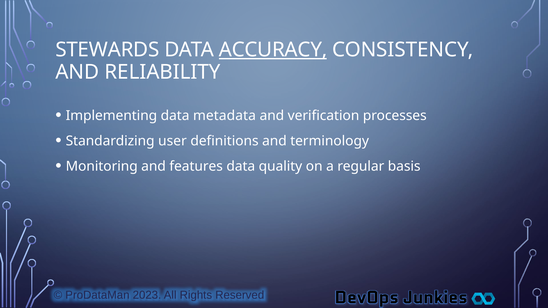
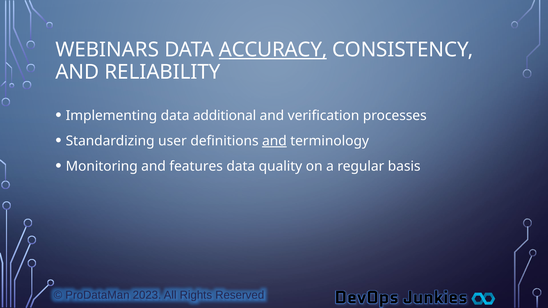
STEWARDS: STEWARDS -> WEBINARS (107, 50)
metadata: metadata -> additional (225, 116)
and underline: none -> present (274, 141)
